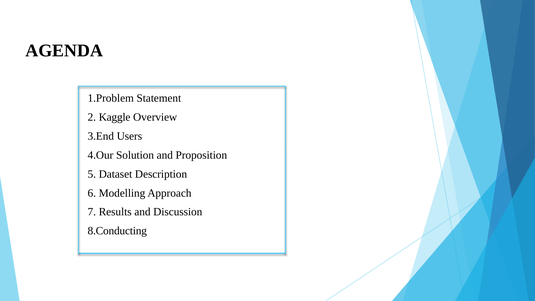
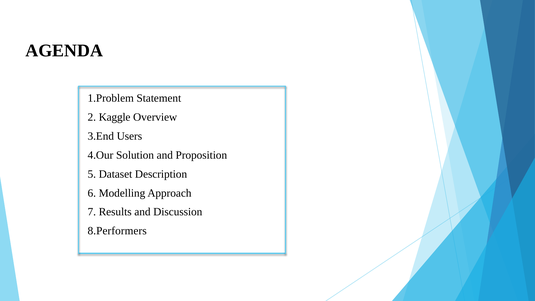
8.Conducting: 8.Conducting -> 8.Performers (117, 231)
